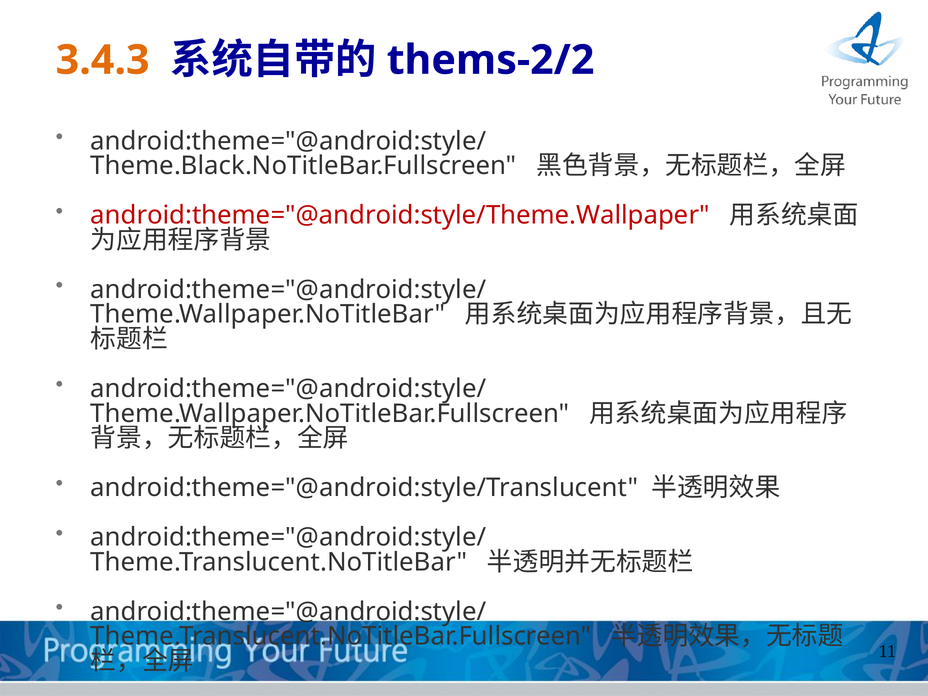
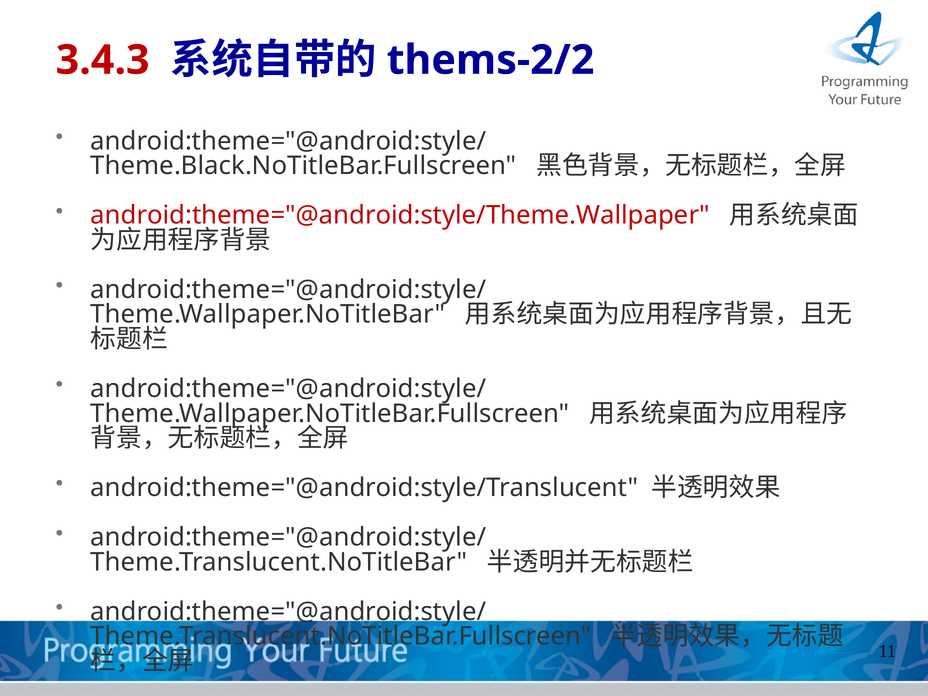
3.4.3 colour: orange -> red (103, 60)
